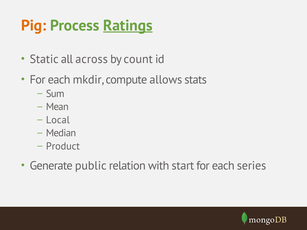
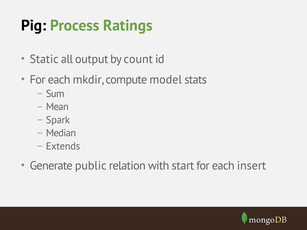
Pig colour: orange -> black (34, 25)
Ratings underline: present -> none (128, 25)
across: across -> output (92, 59)
allows: allows -> model (166, 80)
Local: Local -> Spark (58, 120)
Product: Product -> Extends (63, 146)
series: series -> insert (251, 166)
